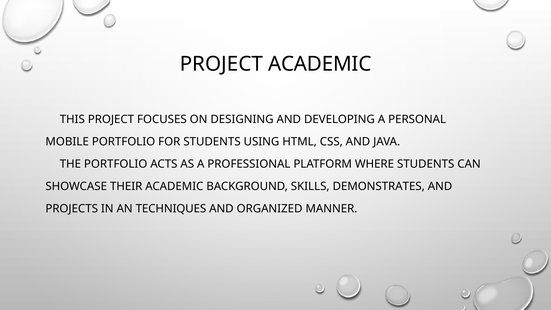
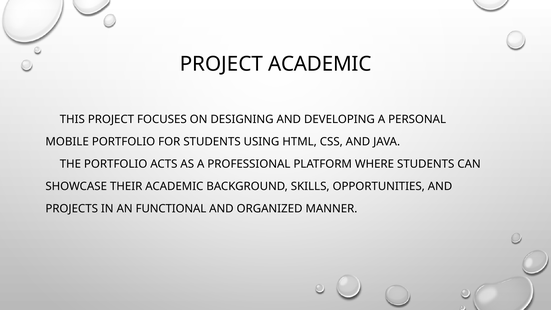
DEMONSTRATES: DEMONSTRATES -> OPPORTUNITIES (379, 186)
TECHNIQUES: TECHNIQUES -> FUNCTIONAL (171, 209)
